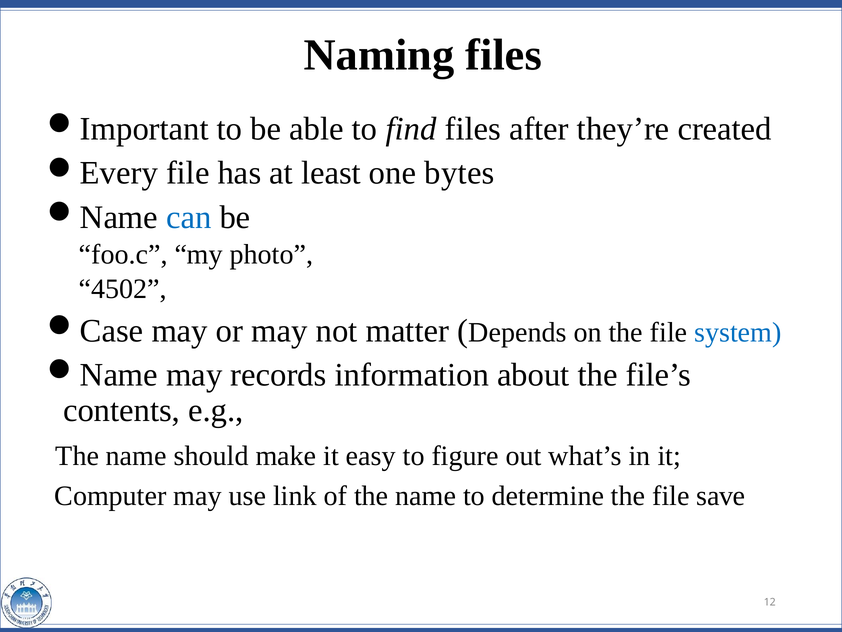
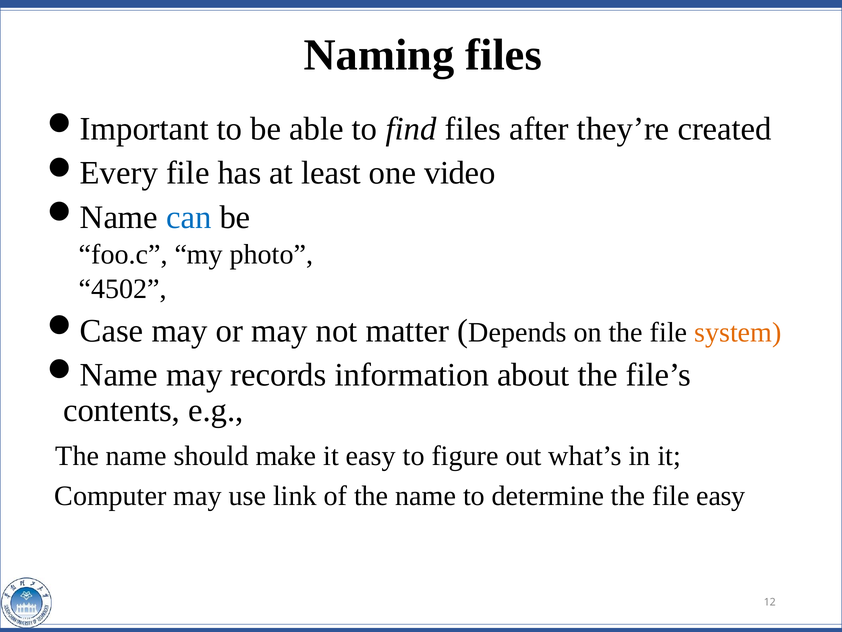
bytes: bytes -> video (460, 173)
system colour: blue -> orange (738, 332)
file save: save -> easy (721, 496)
